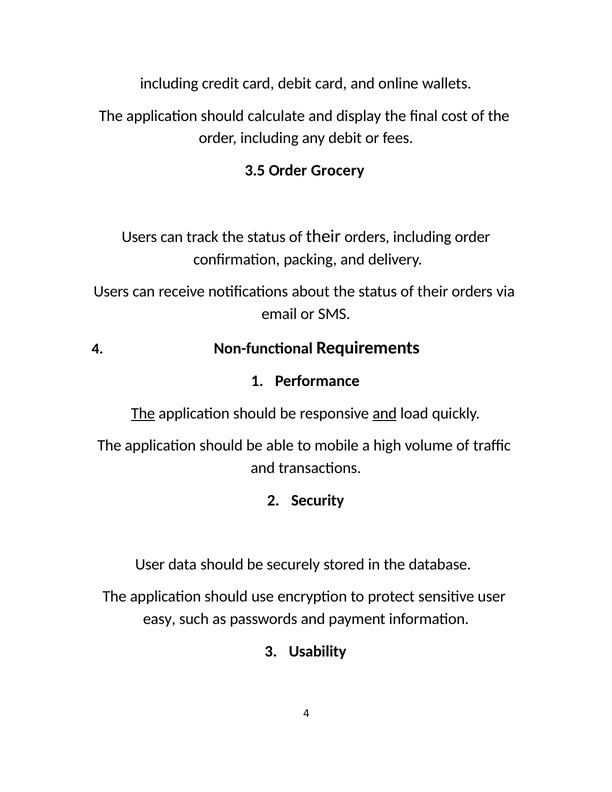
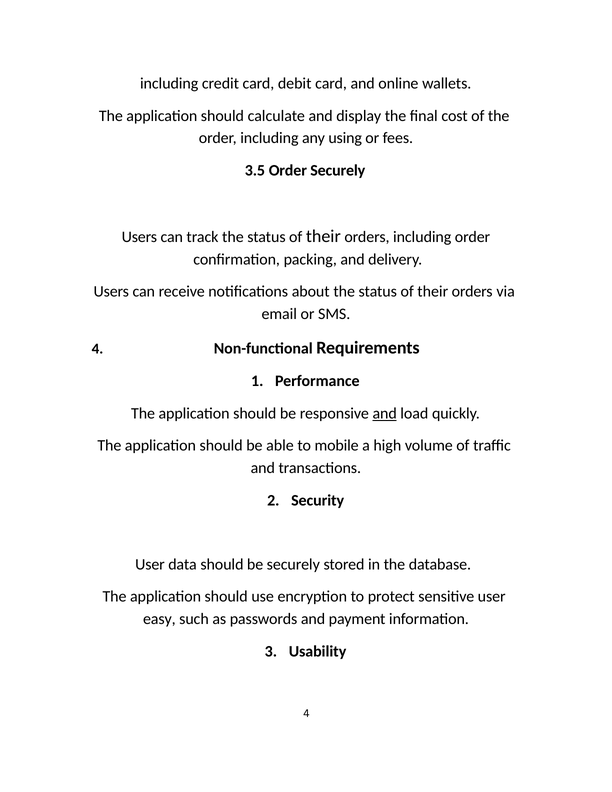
any debit: debit -> using (345, 138)
Order Grocery: Grocery -> Securely (338, 170)
The underline: present -> none (143, 413)
